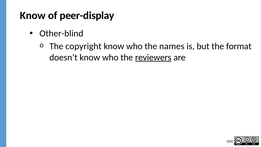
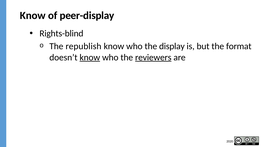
Other-blind: Other-blind -> Rights-blind (61, 33)
copyright: copyright -> republish (83, 46)
names: names -> display (172, 46)
know underline: none -> present (90, 57)
